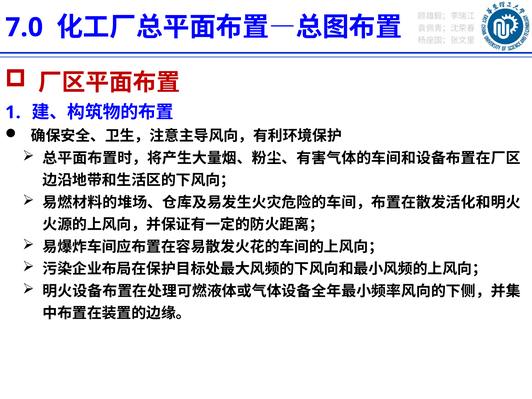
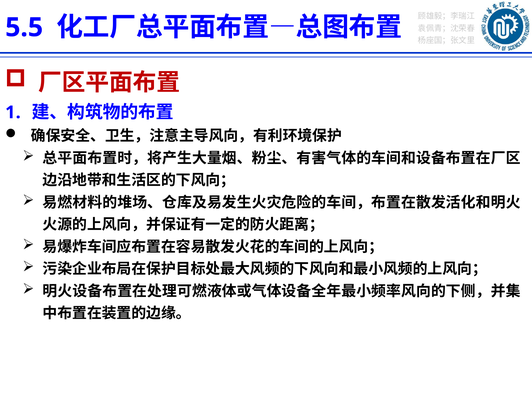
7.0: 7.0 -> 5.5 (24, 27)
